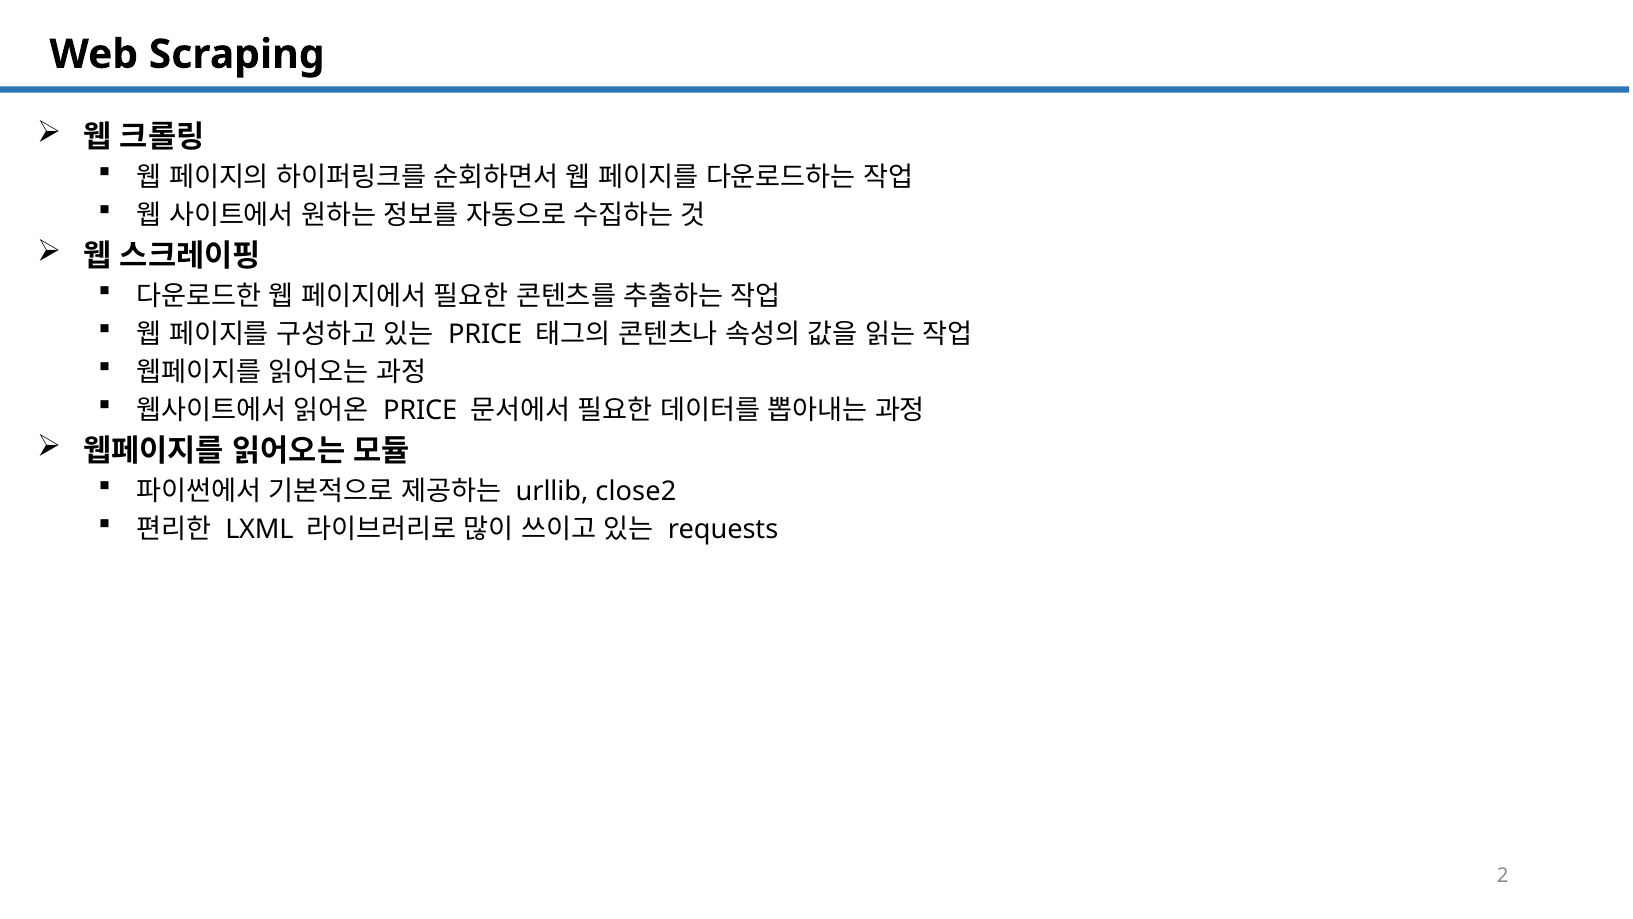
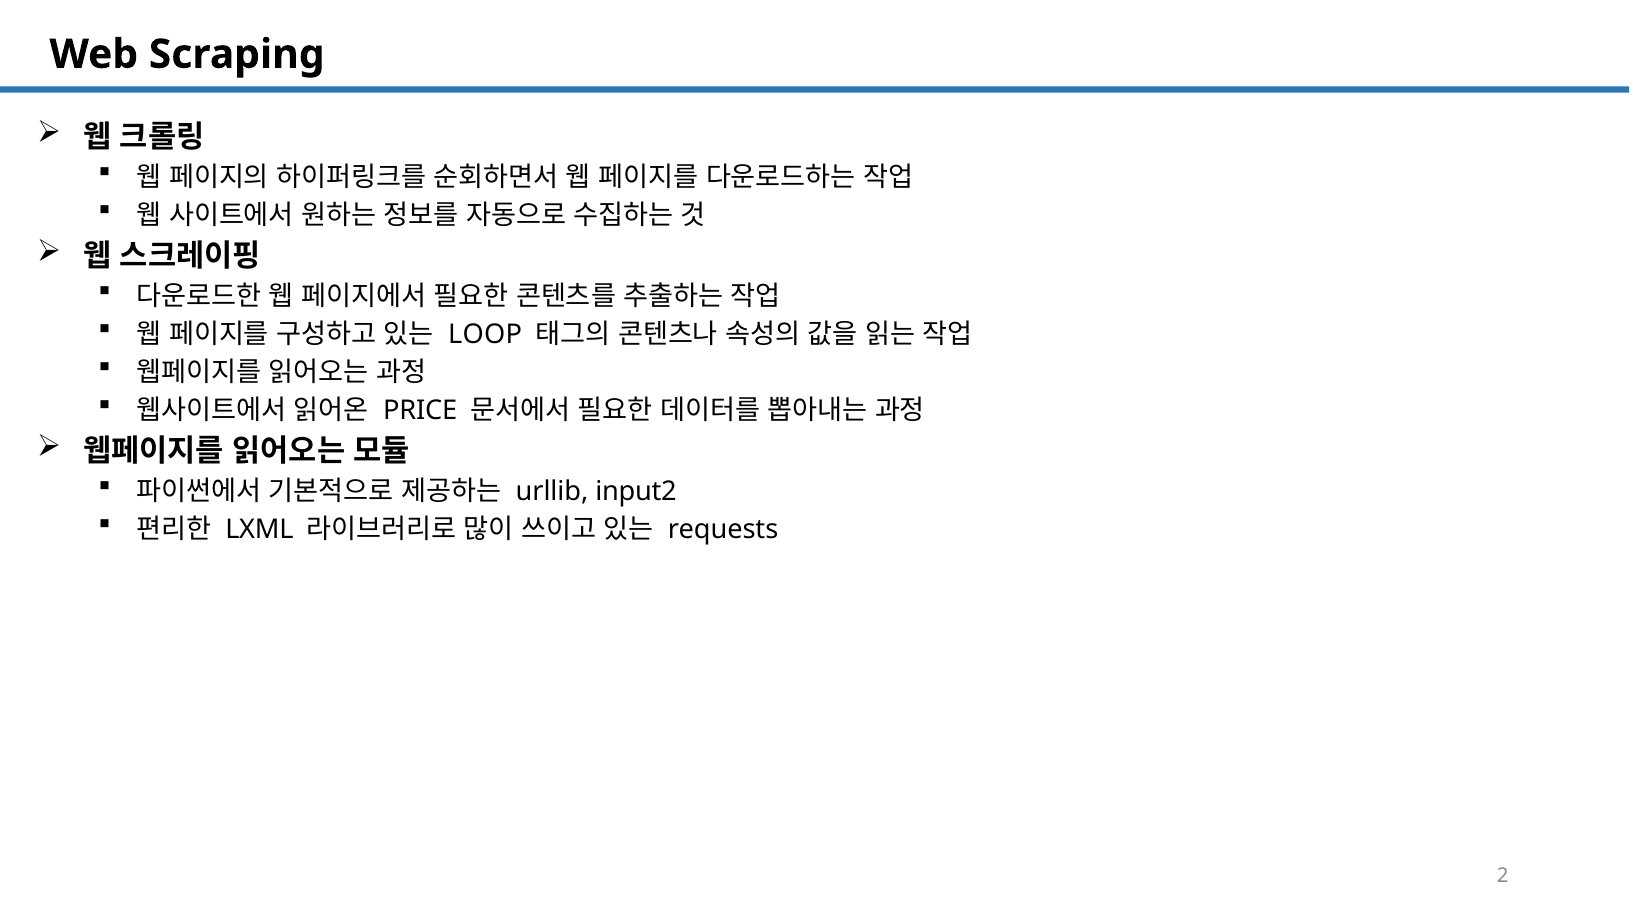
PRICE: PRICE -> LOOP (485, 334)
close2: close2 -> input2 (636, 491)
